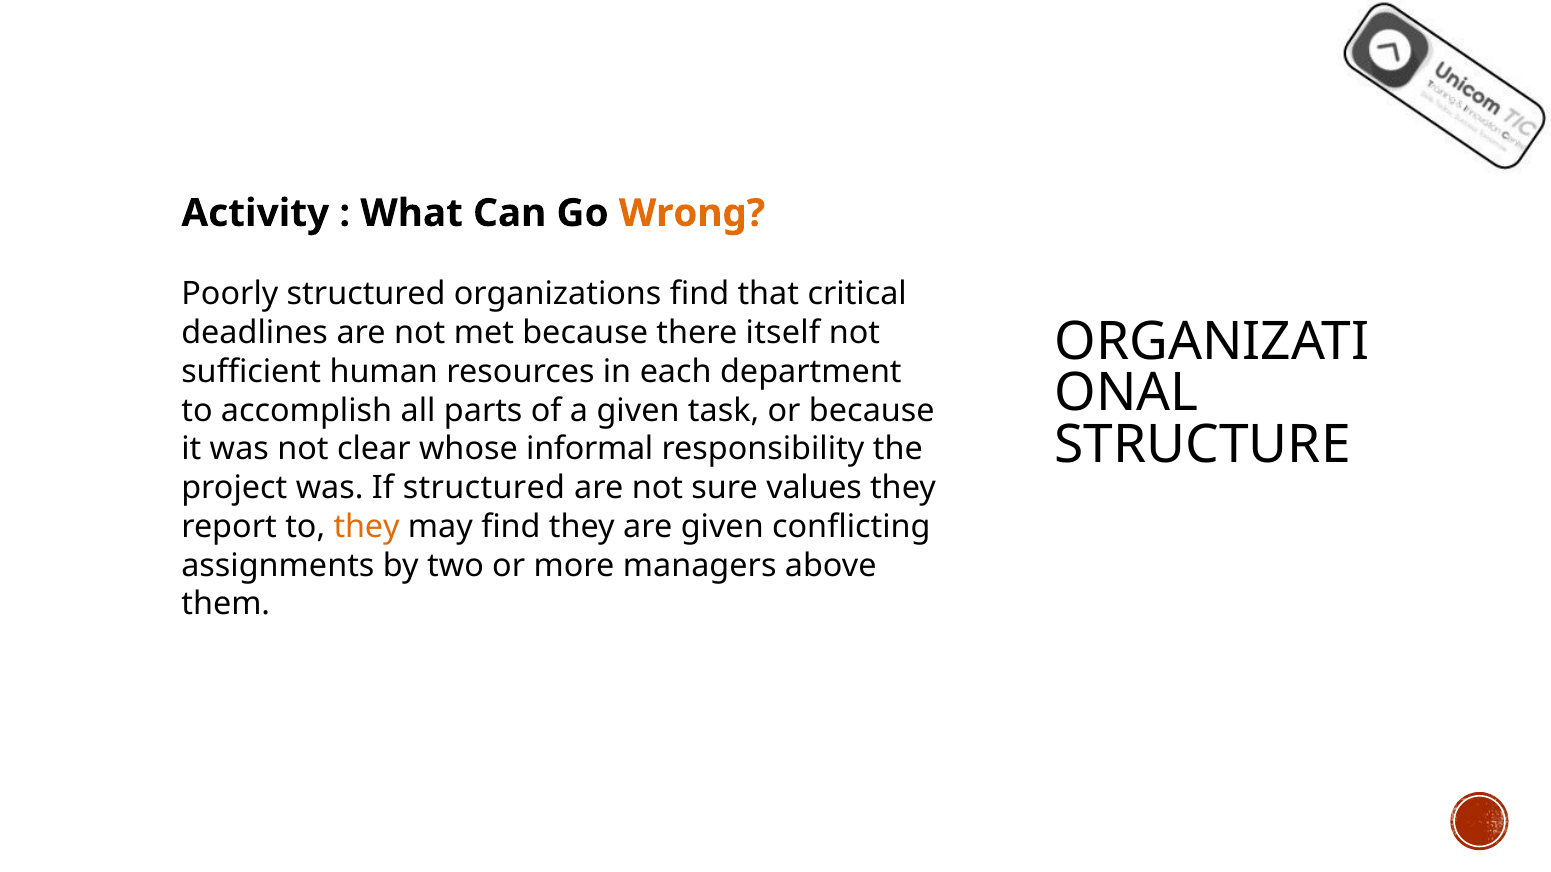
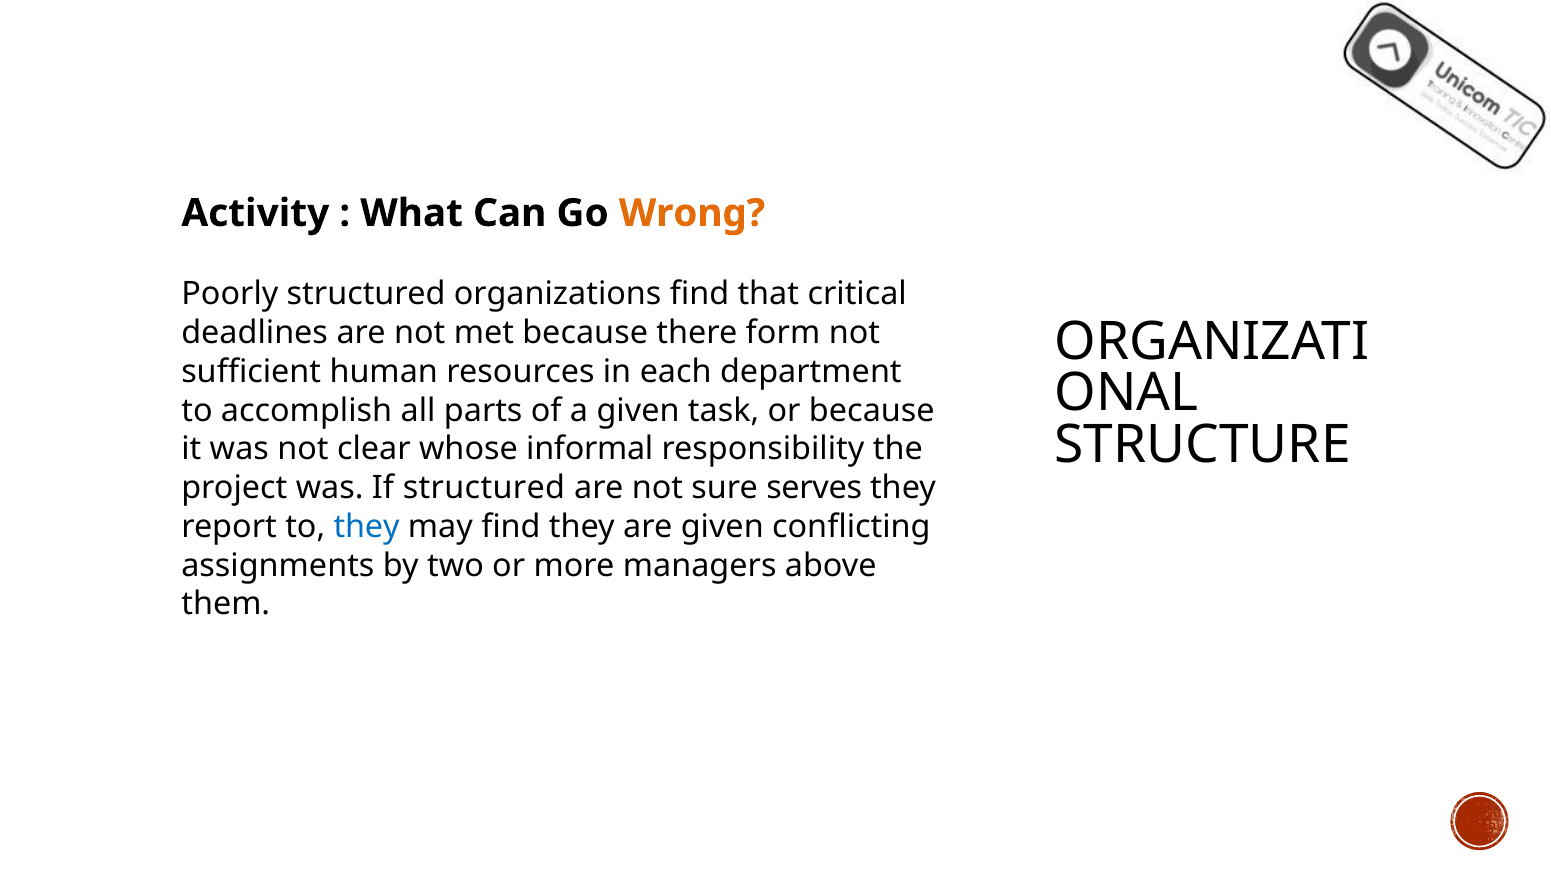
itself: itself -> form (783, 333)
values: values -> serves (814, 488)
they colour: orange -> blue (367, 527)
